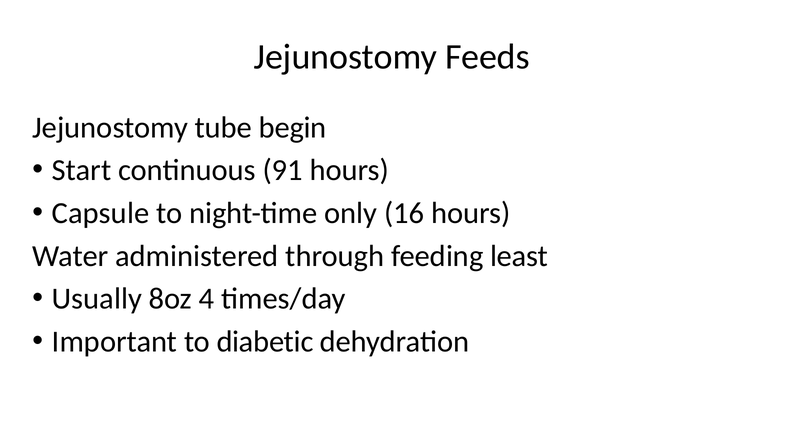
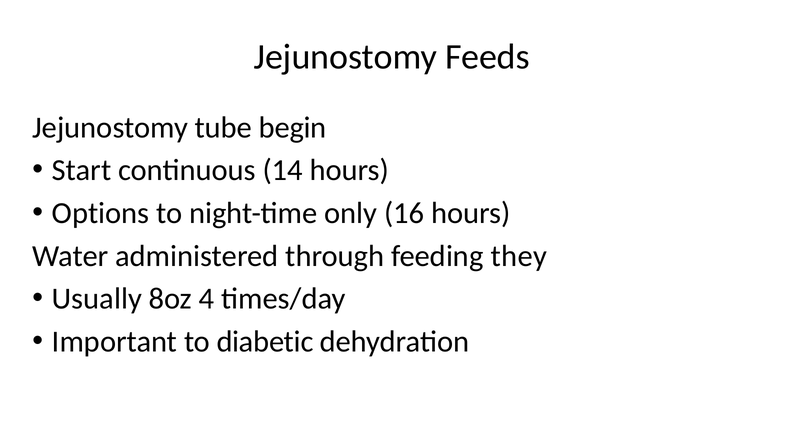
91: 91 -> 14 (283, 170)
Capsule: Capsule -> Options (101, 213)
least: least -> they (519, 256)
